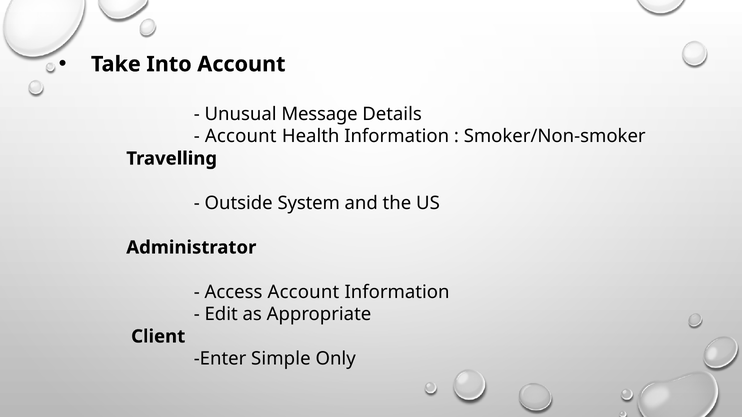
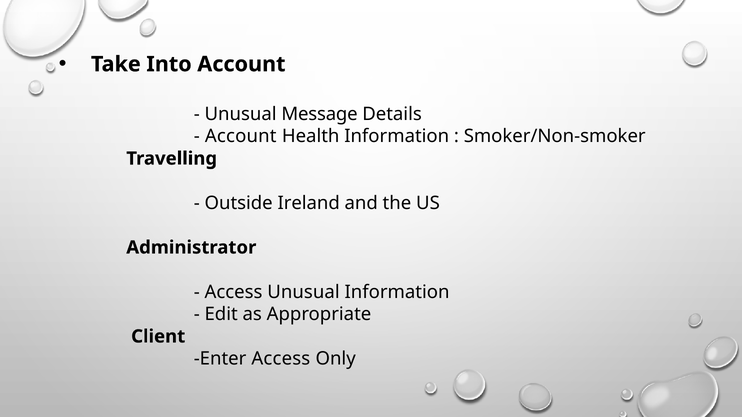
System: System -> Ireland (309, 203)
Access Account: Account -> Unusual (303, 292)
Enter Simple: Simple -> Access (281, 359)
